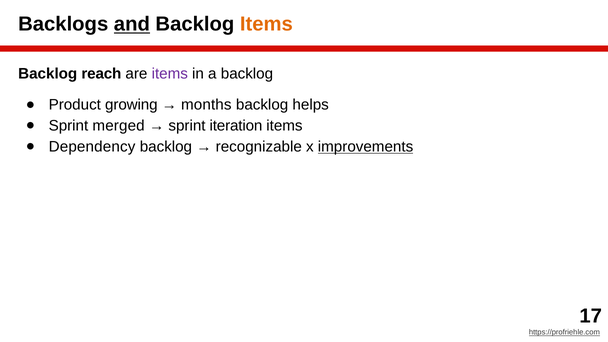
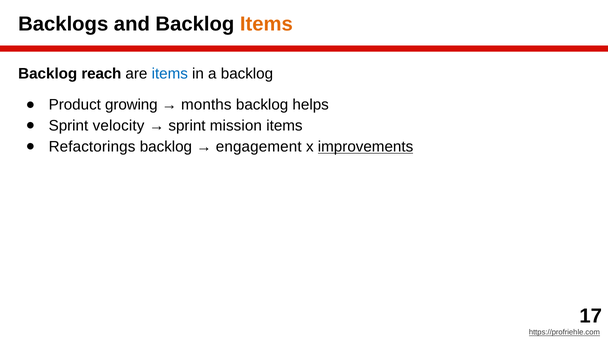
and underline: present -> none (132, 24)
items colour: purple -> blue (170, 74)
merged: merged -> velocity (119, 126)
iteration: iteration -> mission (236, 126)
Dependency: Dependency -> Refactorings (92, 147)
recognizable: recognizable -> engagement (259, 147)
